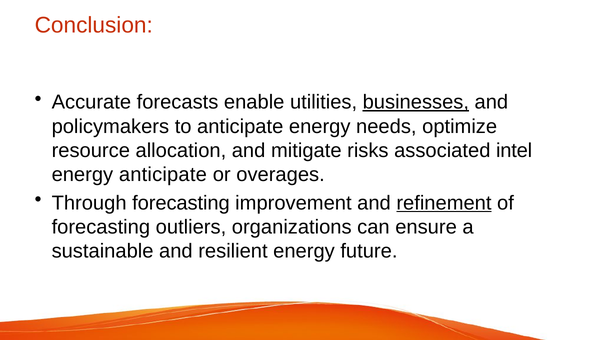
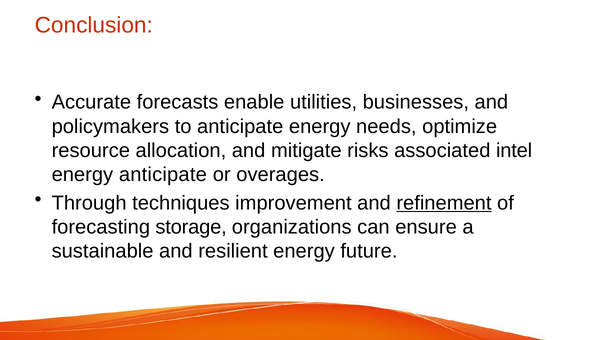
businesses underline: present -> none (416, 102)
Through forecasting: forecasting -> techniques (181, 203)
outliers: outliers -> storage (191, 227)
